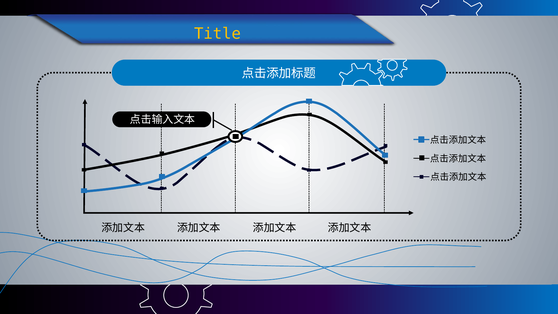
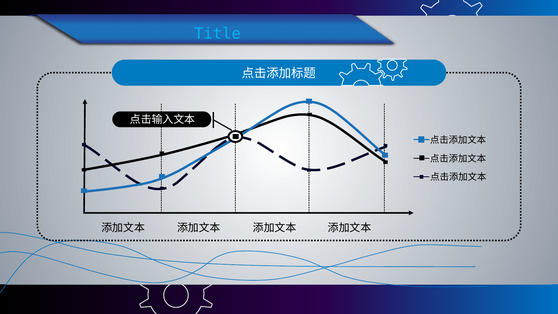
Title colour: yellow -> light blue (217, 34)
